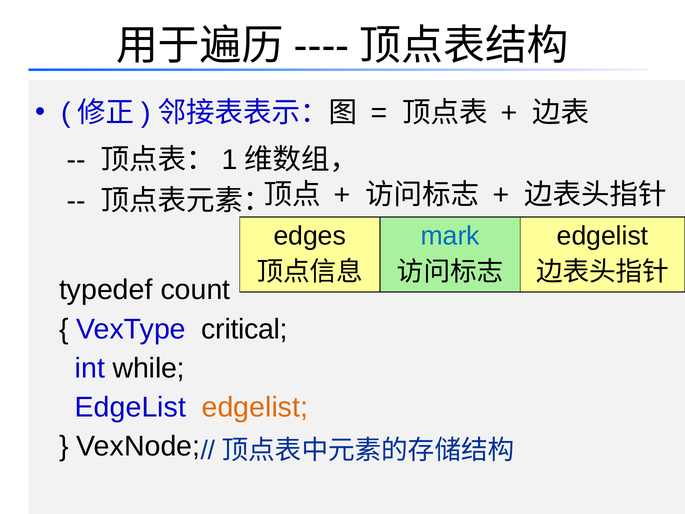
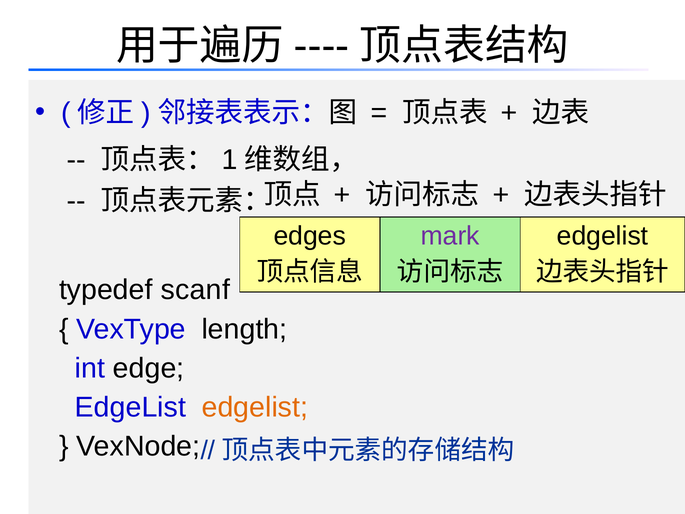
mark colour: blue -> purple (450, 236)
count: count -> scanf (195, 290)
critical: critical -> length (244, 329)
while: while -> edge (149, 368)
